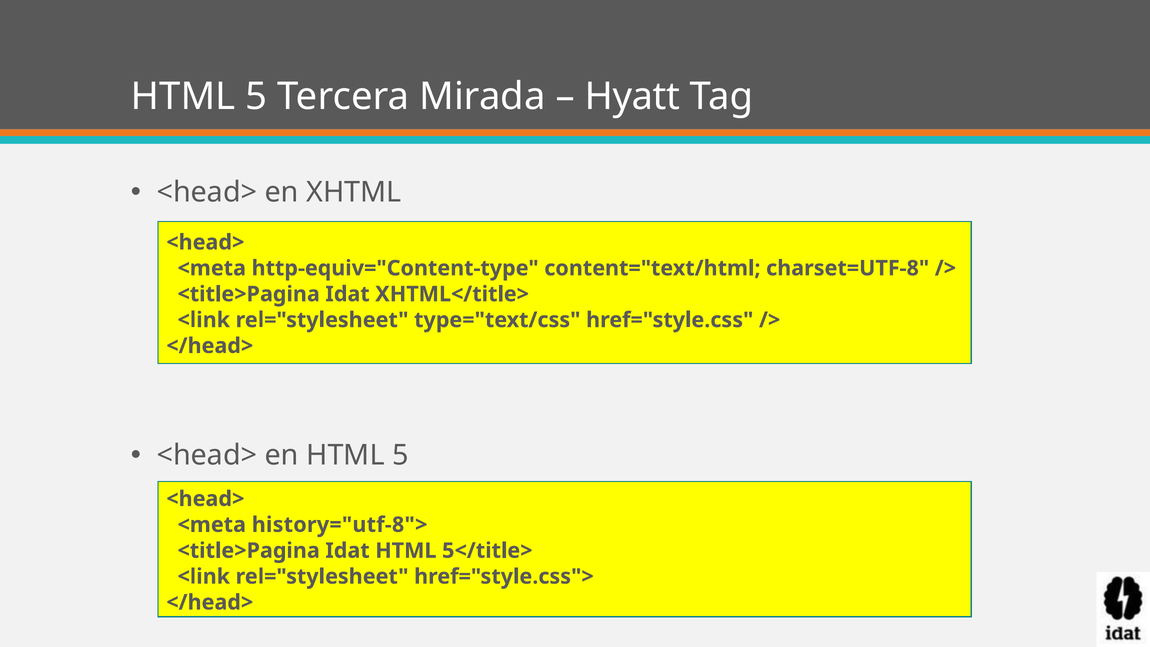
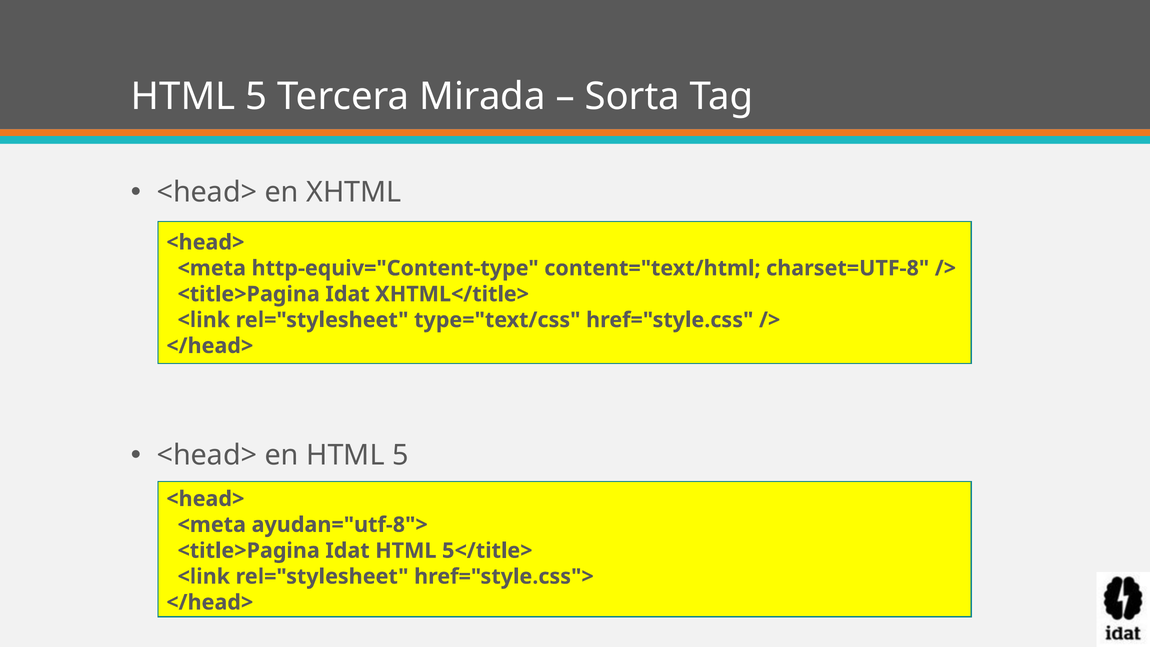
Hyatt: Hyatt -> Sorta (632, 97)
history="utf-8">: history="utf-8"> -> ayudan="utf-8"> (340, 525)
